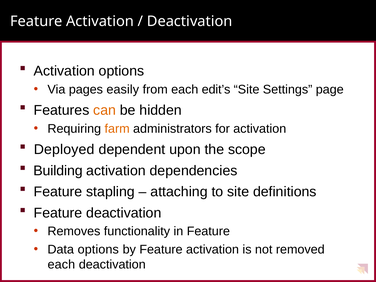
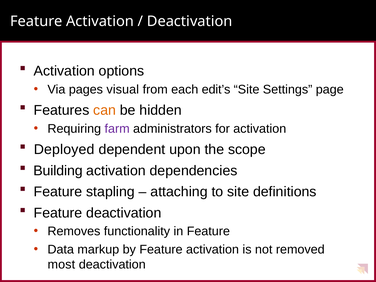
easily: easily -> visual (123, 89)
farm colour: orange -> purple (117, 129)
Data options: options -> markup (98, 250)
each: each -> most (61, 265)
